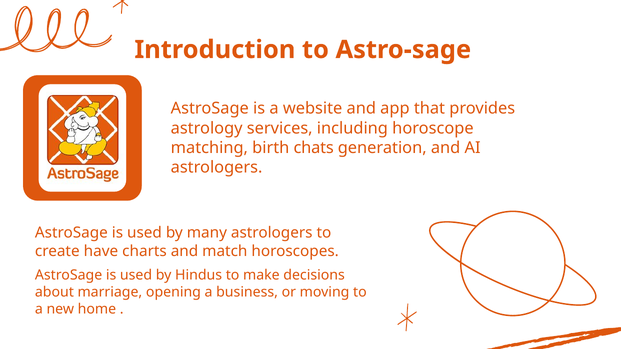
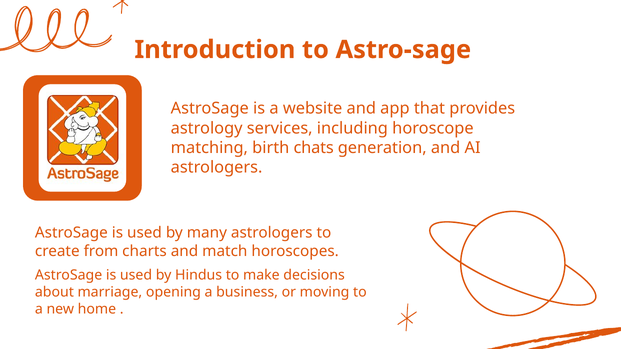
have: have -> from (101, 251)
